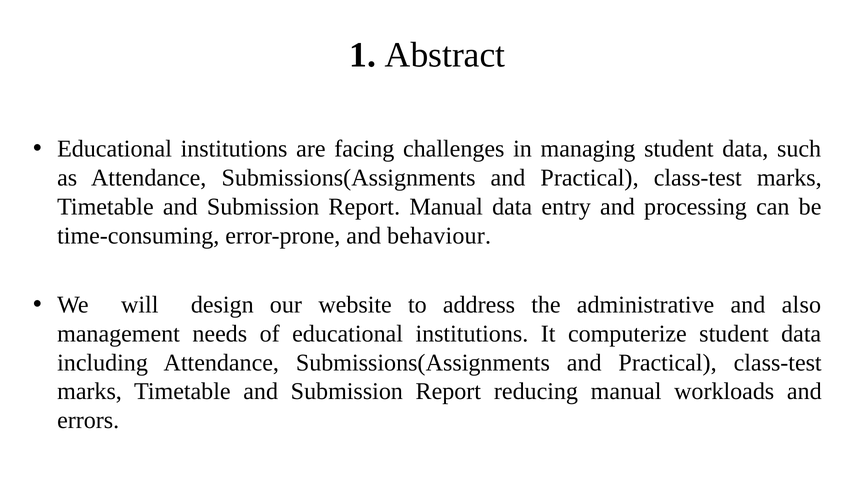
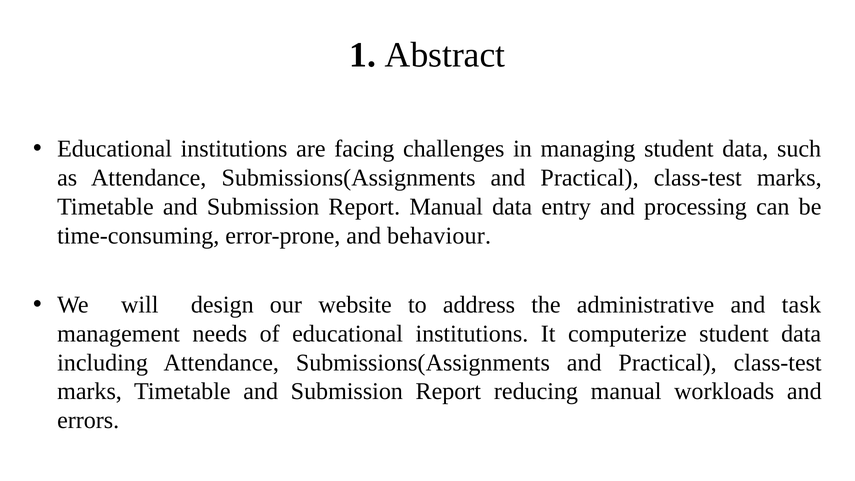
also: also -> task (801, 305)
